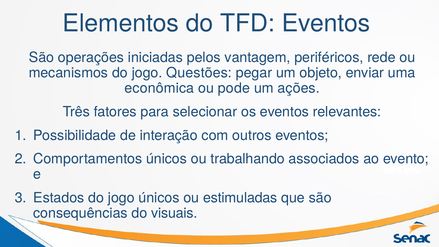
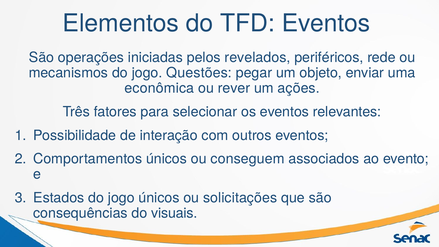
vantagem: vantagem -> revelados (258, 58)
pode: pode -> rever (234, 88)
trabalhando: trabalhando -> conseguem (248, 159)
estimuladas: estimuladas -> solicitações (240, 198)
